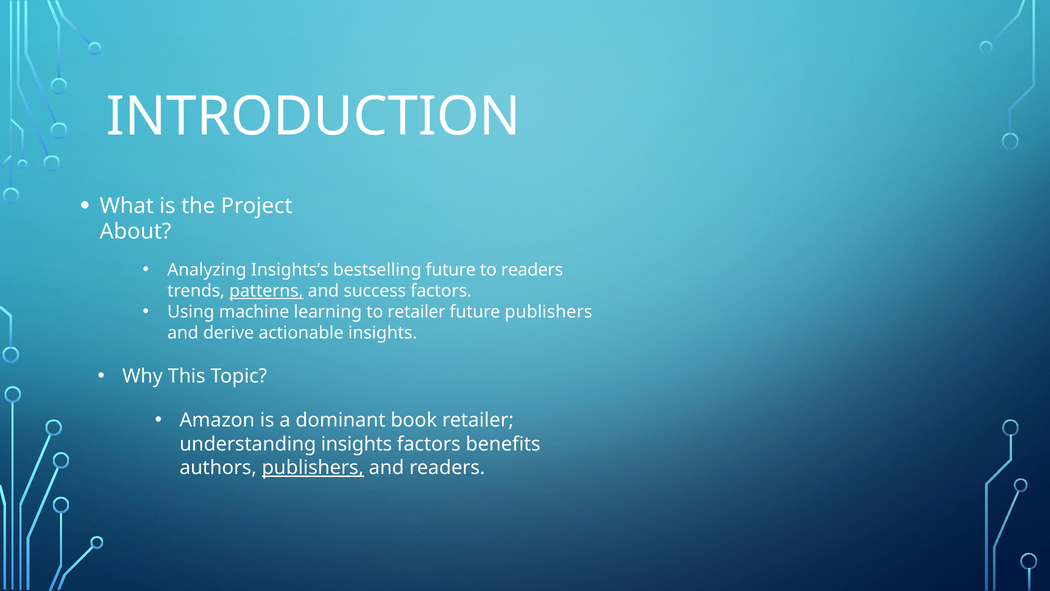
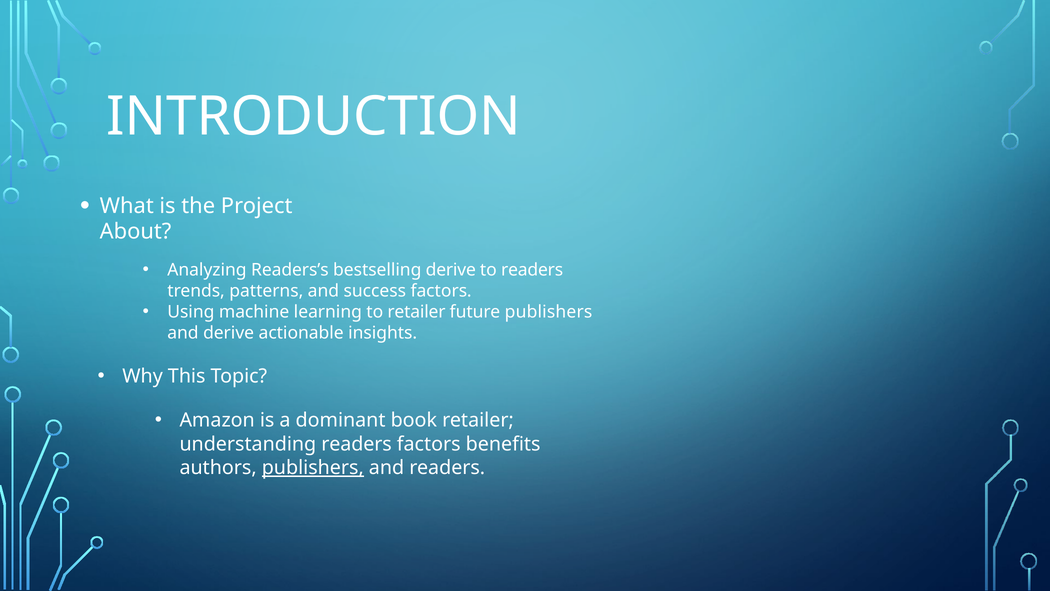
Insights’s: Insights’s -> Readers’s (290, 270)
bestselling future: future -> derive (451, 270)
patterns underline: present -> none (266, 291)
understanding insights: insights -> readers (357, 444)
